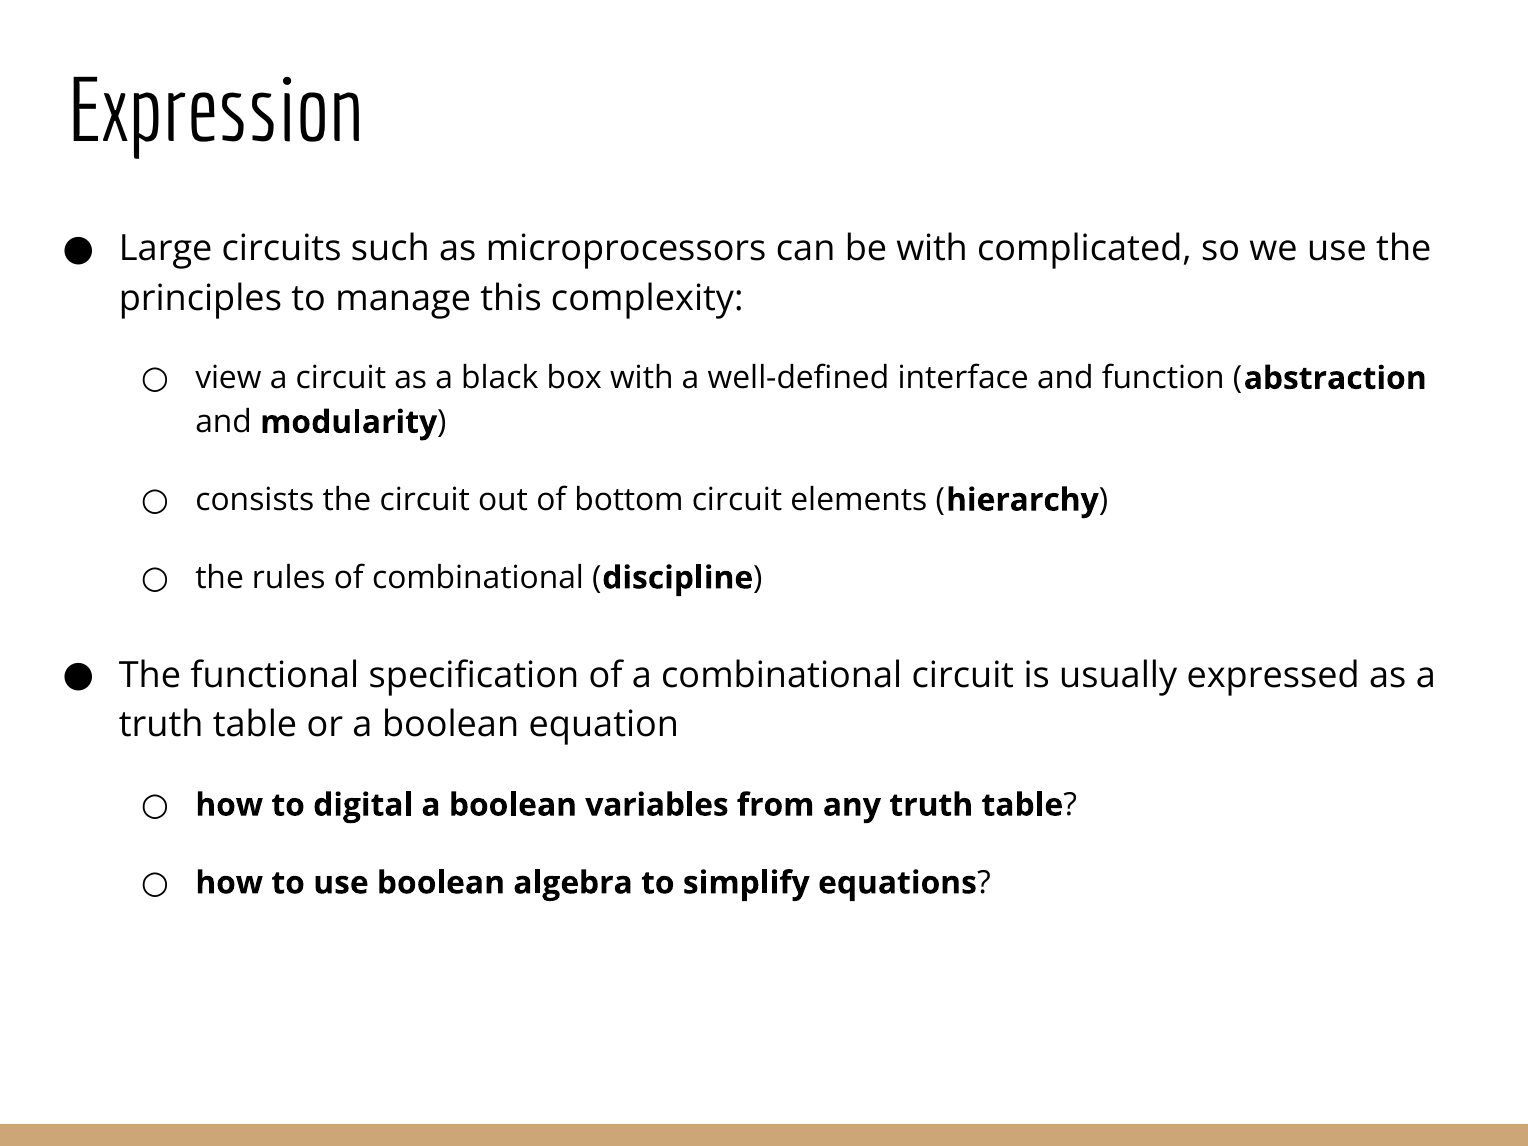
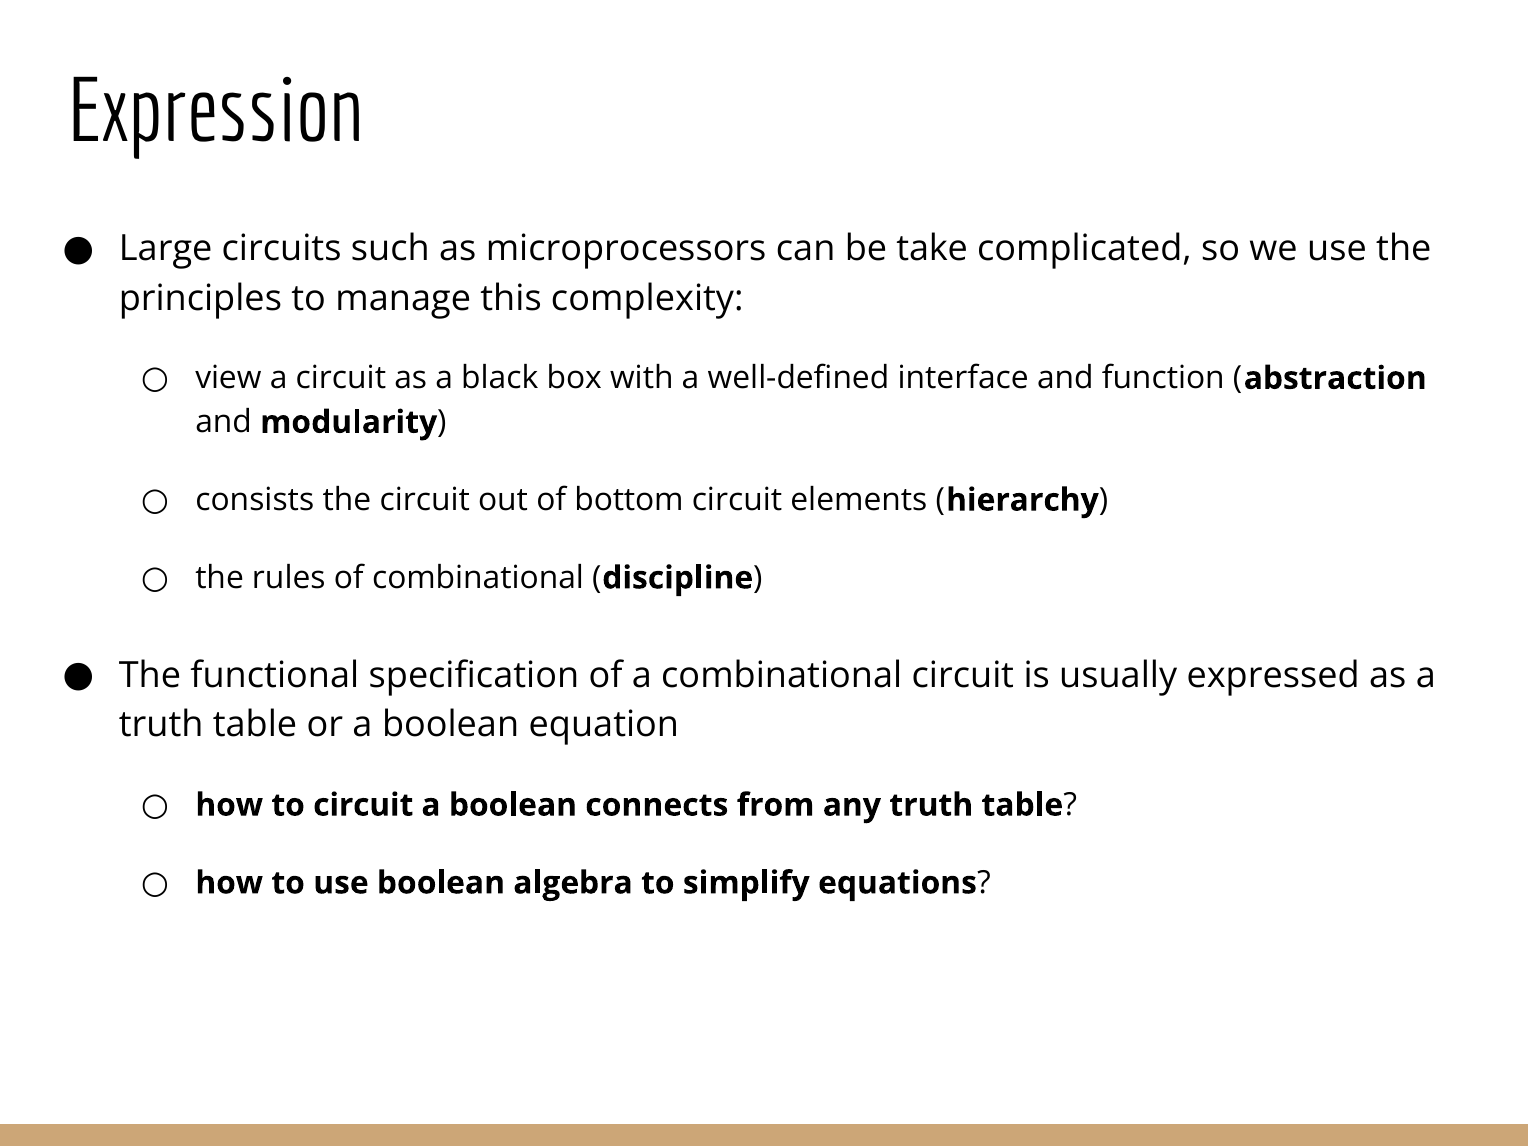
be with: with -> take (932, 249)
to digital: digital -> circuit (363, 805)
variables: variables -> connects (657, 805)
